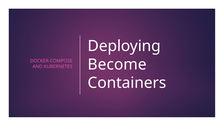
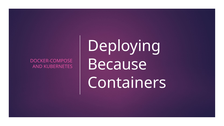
Become: Become -> Because (117, 64)
